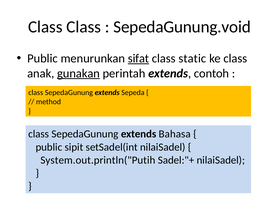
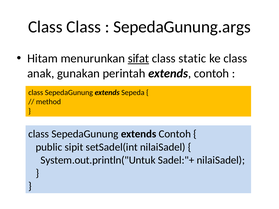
SepedaGunung.void: SepedaGunung.void -> SepedaGunung.args (182, 27)
Public: Public -> Hitam (43, 59)
gunakan underline: present -> none (78, 73)
SepedaGunung extends Bahasa: Bahasa -> Contoh (175, 134)
System.out.println("Putih: System.out.println("Putih -> System.out.println("Untuk (98, 160)
